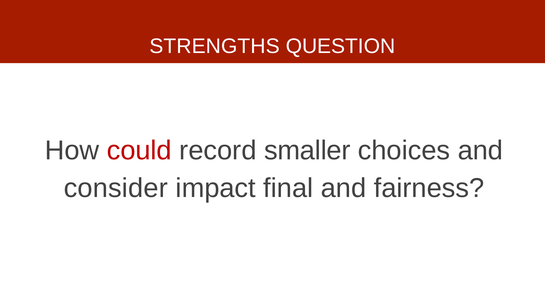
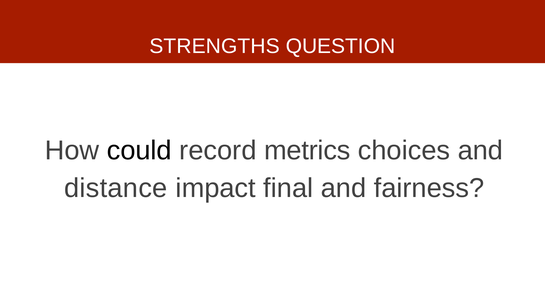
could colour: red -> black (139, 150)
smaller: smaller -> metrics (307, 150)
consider: consider -> distance (116, 188)
